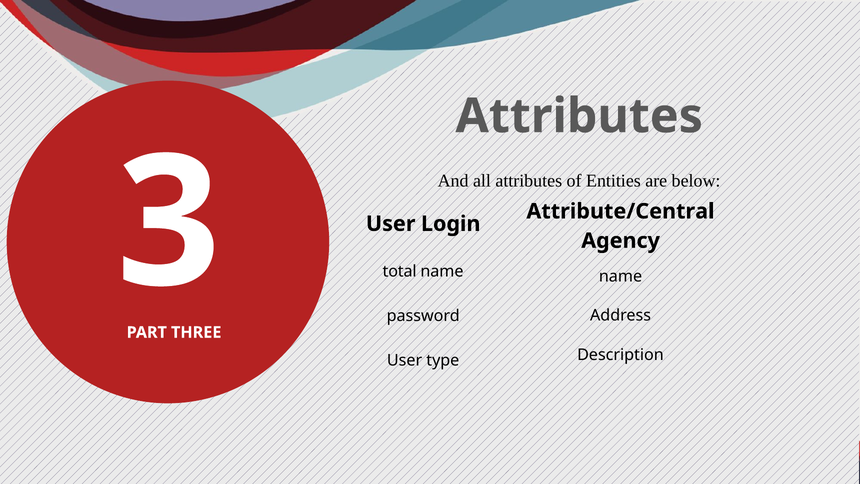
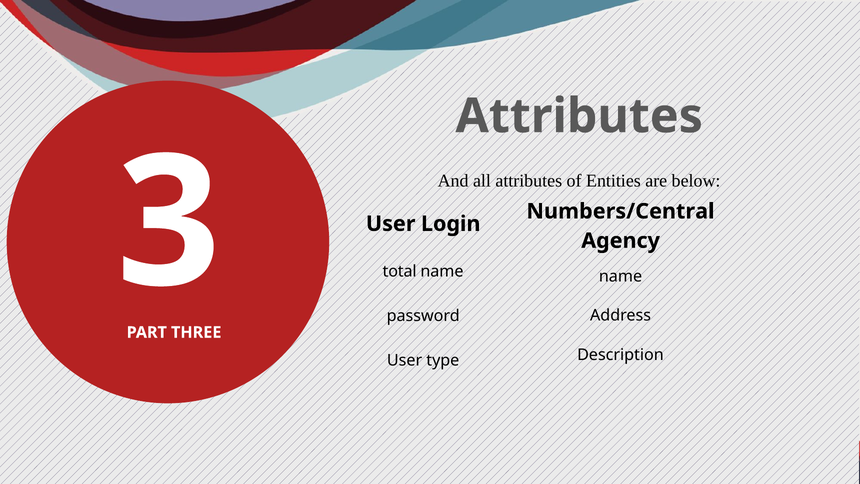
Attribute/Central: Attribute/Central -> Numbers/Central (620, 211)
